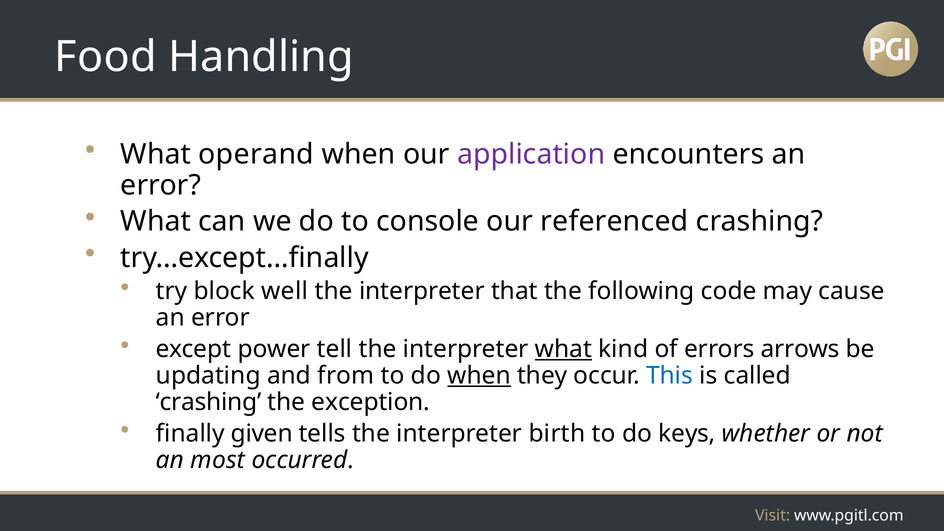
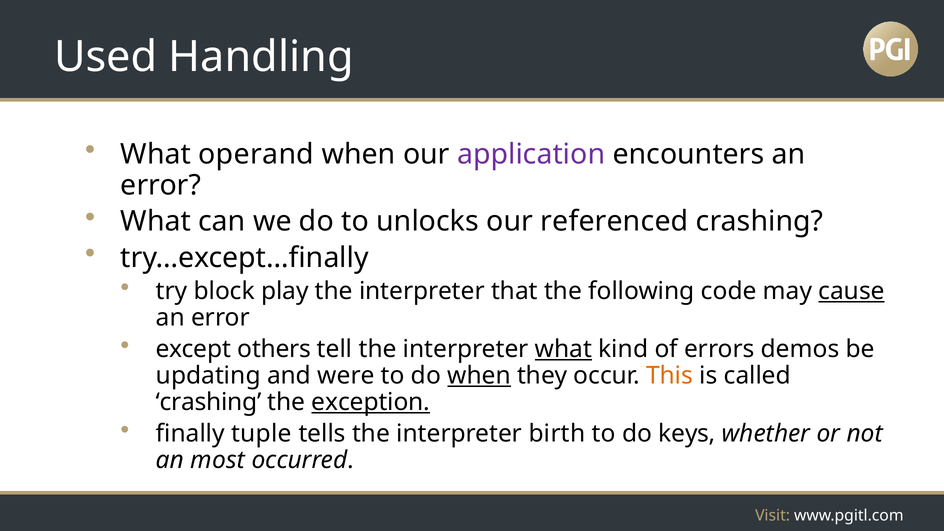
Food: Food -> Used (106, 57)
console: console -> unlocks (428, 222)
well: well -> play (285, 291)
cause underline: none -> present (852, 291)
power: power -> others (274, 349)
arrows: arrows -> demos (800, 349)
from: from -> were (346, 376)
This colour: blue -> orange (670, 376)
exception underline: none -> present (371, 402)
given: given -> tuple (261, 434)
